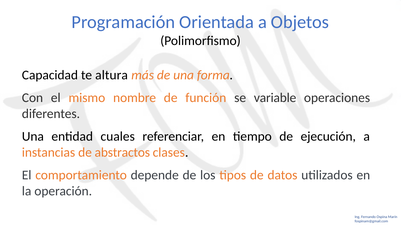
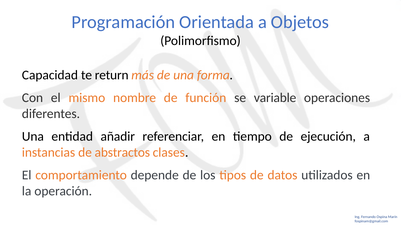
altura: altura -> return (112, 75)
cuales: cuales -> añadir (118, 137)
